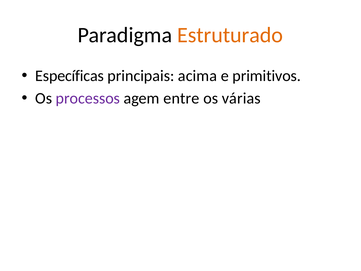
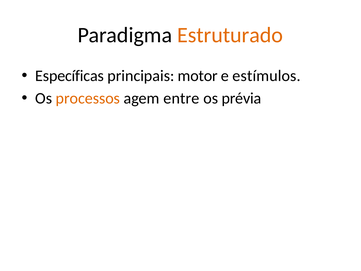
acima: acima -> motor (198, 76)
primitivos: primitivos -> estímulos (267, 76)
processos colour: purple -> orange (88, 98)
várias: várias -> prévia (241, 98)
